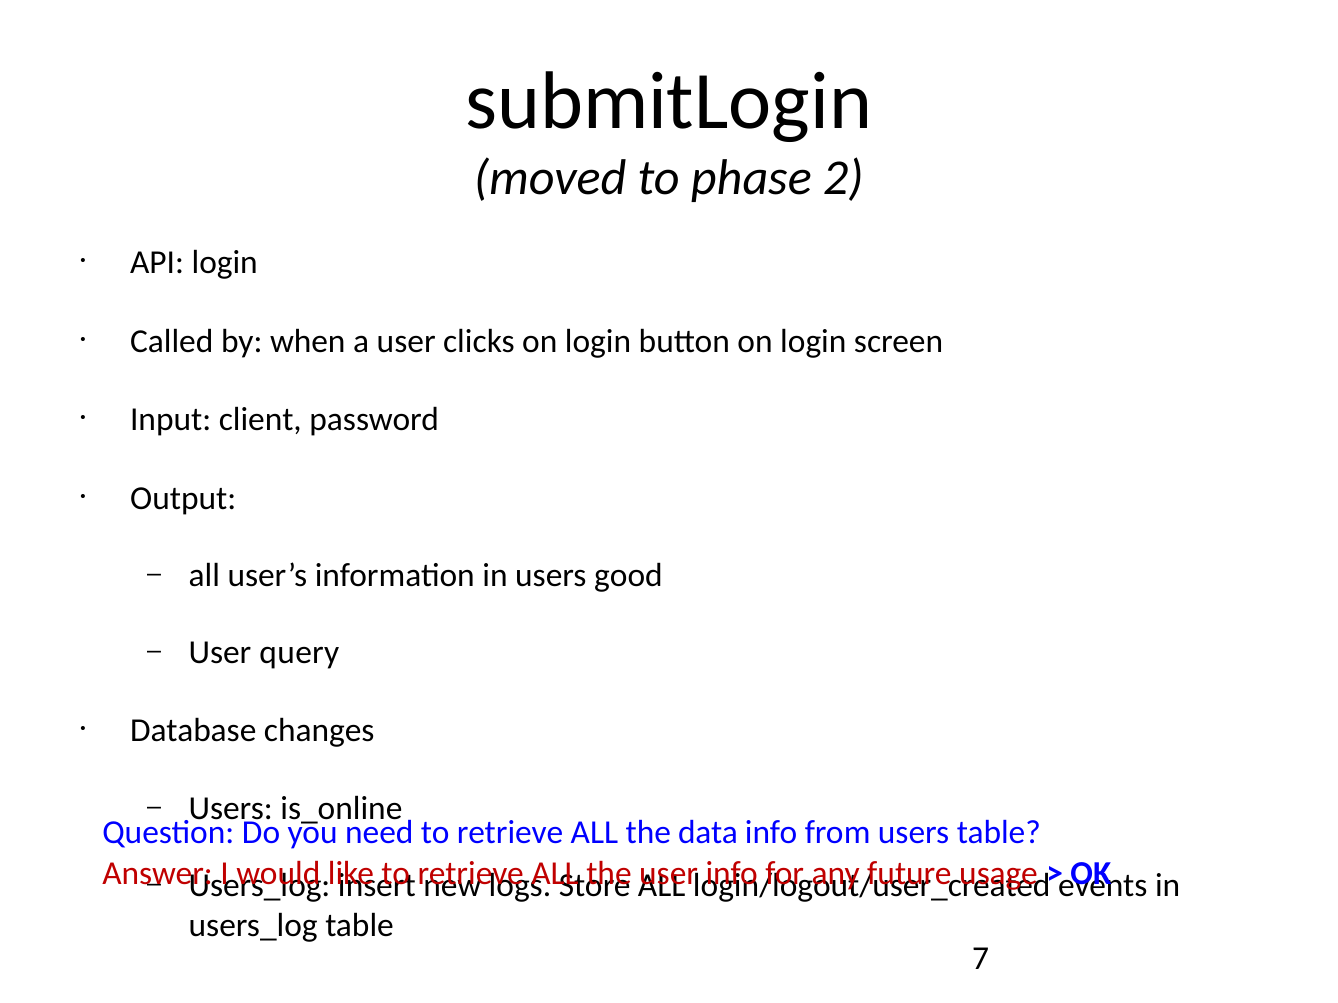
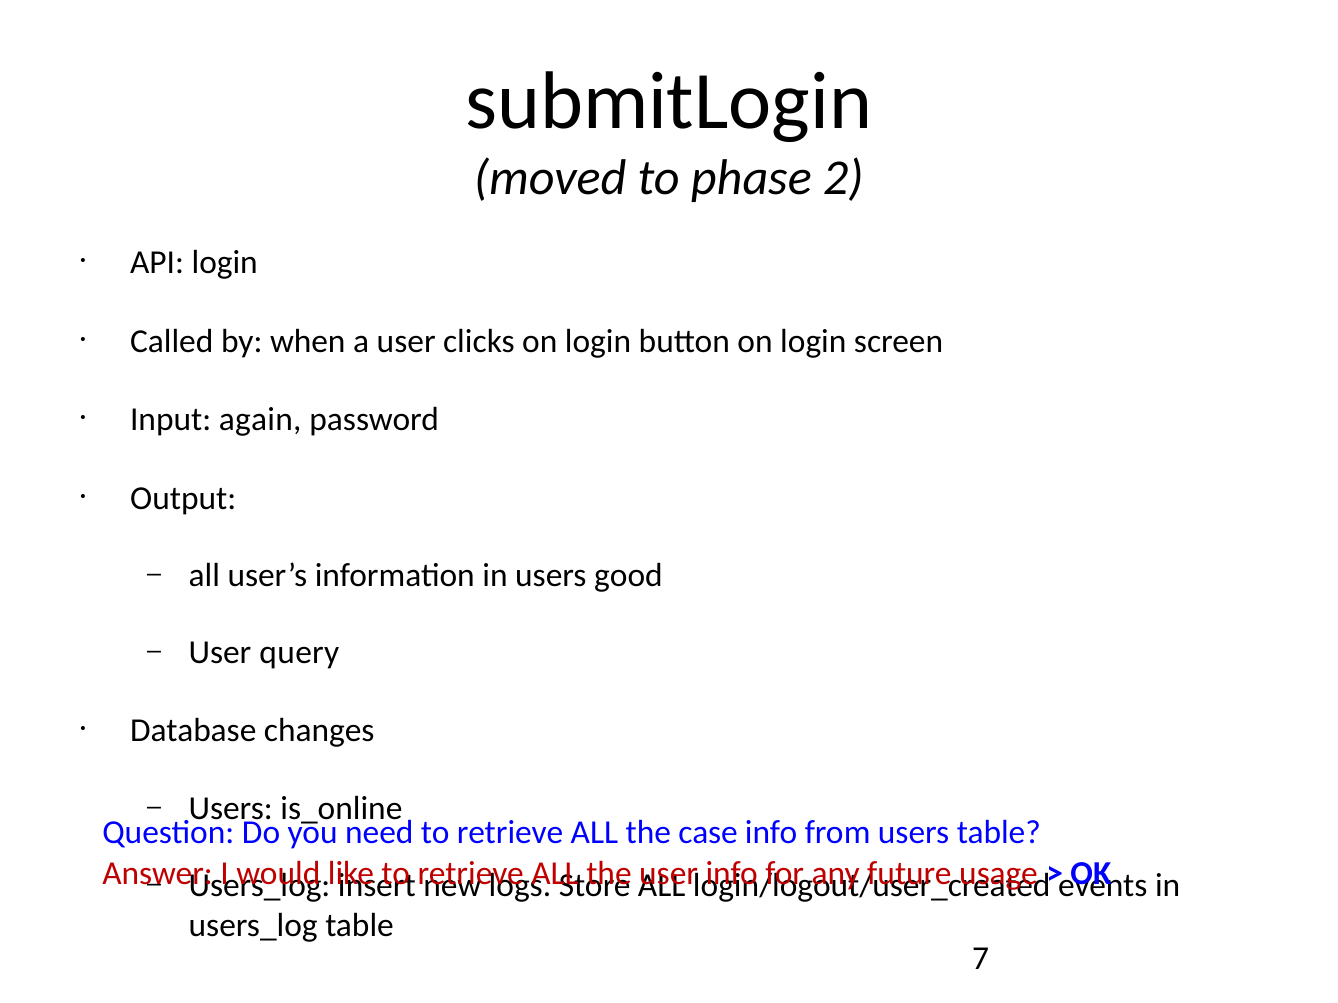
client: client -> again (260, 420)
data: data -> case (708, 833)
